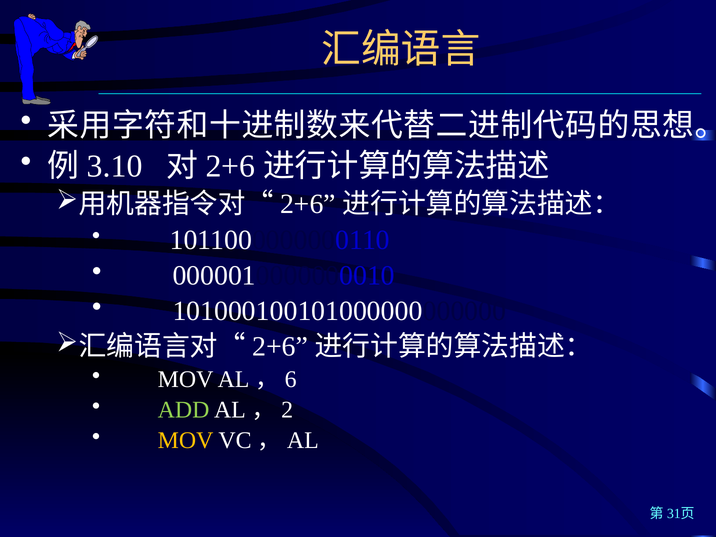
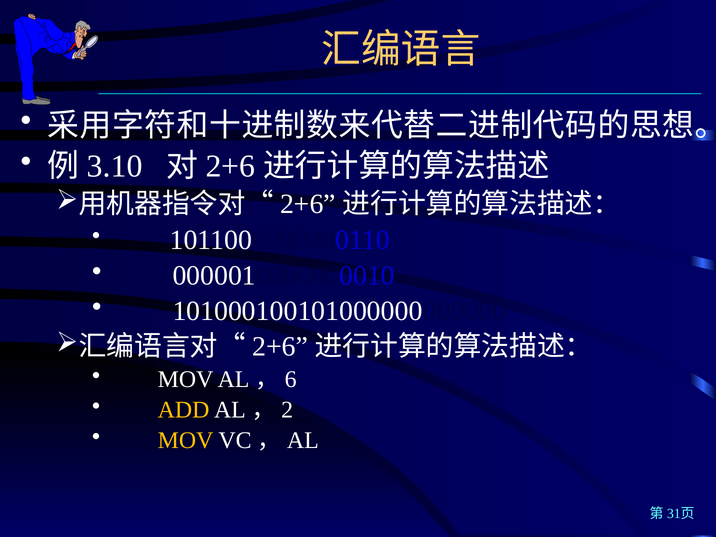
ADD colour: light green -> yellow (184, 410)
